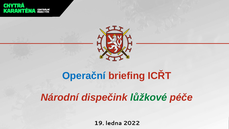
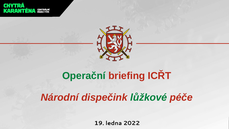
Operační colour: blue -> green (84, 76)
